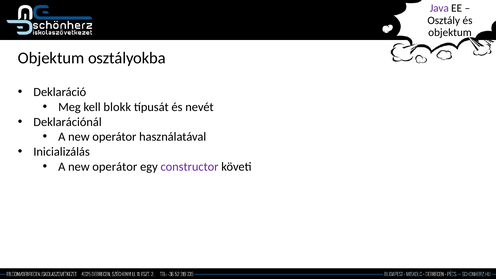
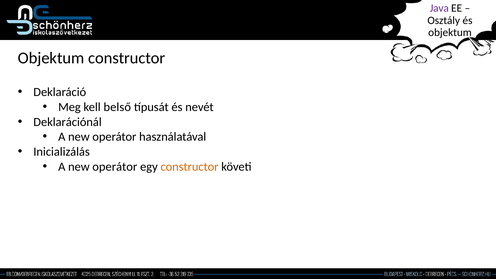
Objektum osztályokba: osztályokba -> constructor (127, 58)
blokk: blokk -> belső (117, 107)
constructor colour: purple -> orange (190, 167)
